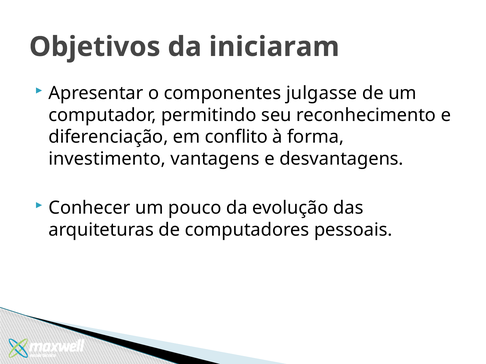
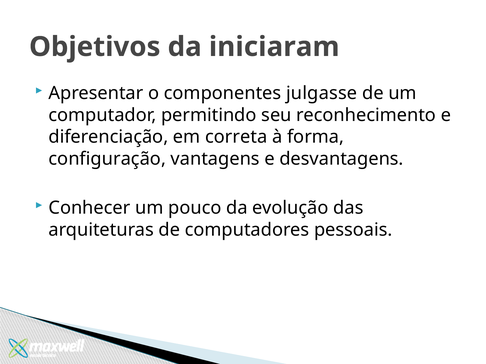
conflito: conflito -> correta (236, 137)
investimento: investimento -> configuração (107, 159)
